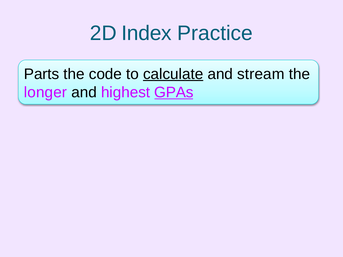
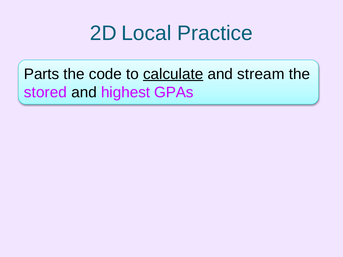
Index: Index -> Local (146, 33)
longer: longer -> stored (45, 92)
GPAs underline: present -> none (174, 92)
